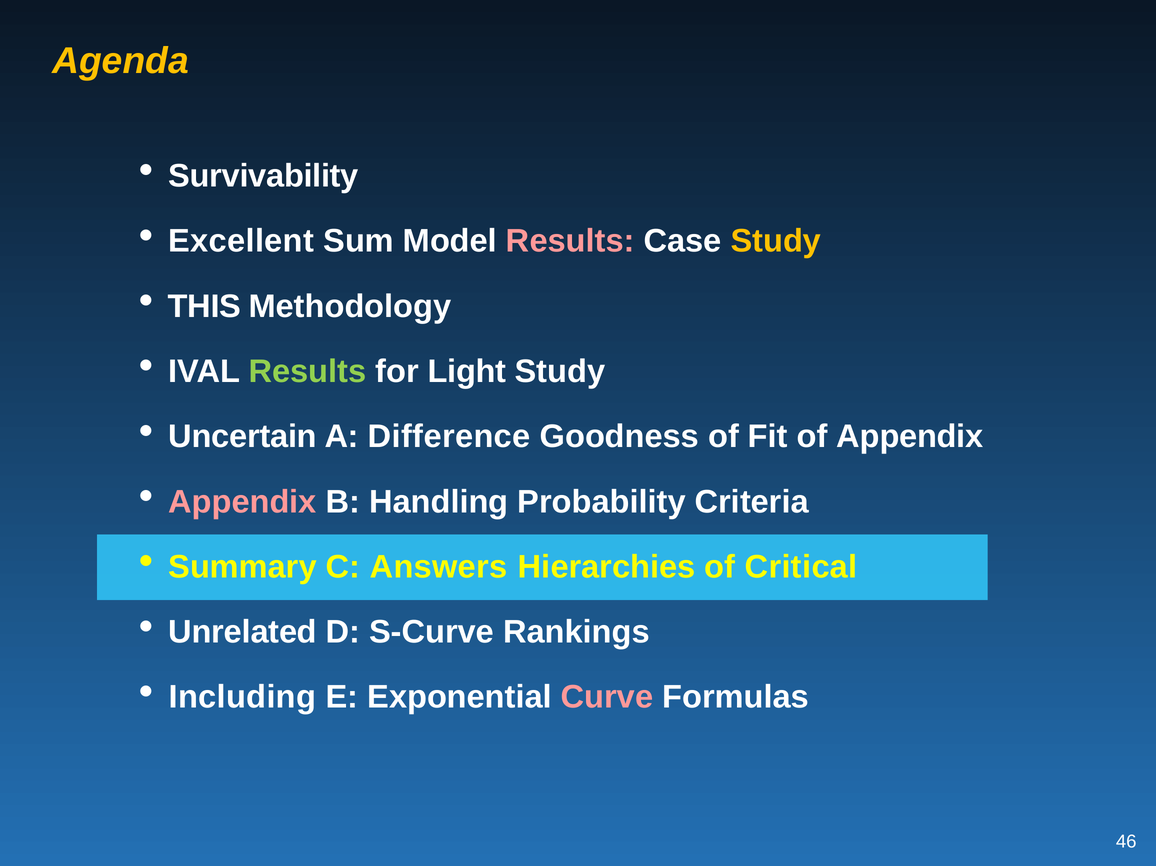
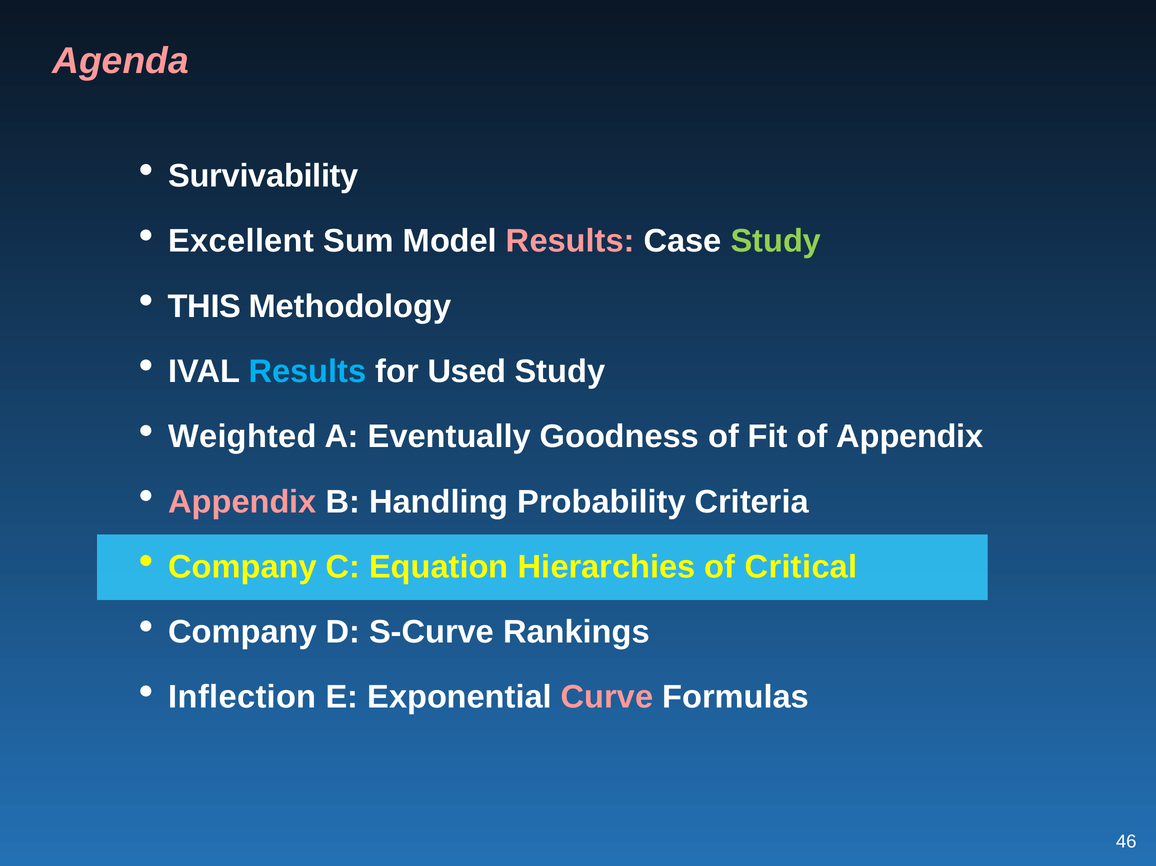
Agenda colour: yellow -> pink (121, 61)
Study colour: yellow -> light green (776, 241)
Results colour: light green -> light blue (308, 372)
Light: Light -> Used (467, 372)
Uncertain: Uncertain -> Weighted (242, 437)
Difference: Difference -> Eventually (449, 437)
Summary: Summary -> Company (243, 567)
Answers: Answers -> Equation (439, 567)
Unrelated: Unrelated -> Company (243, 632)
Including: Including -> Inflection (242, 698)
